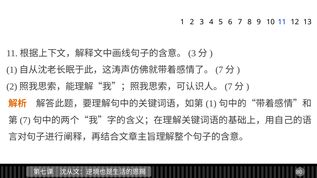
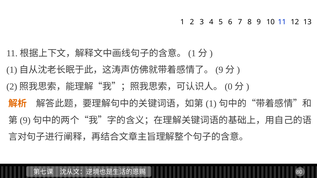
3: 3 -> 1 (192, 53)
7: 7 -> 9 (219, 70)
7: 7 -> 0 (229, 87)
7: 7 -> 9 (25, 120)
